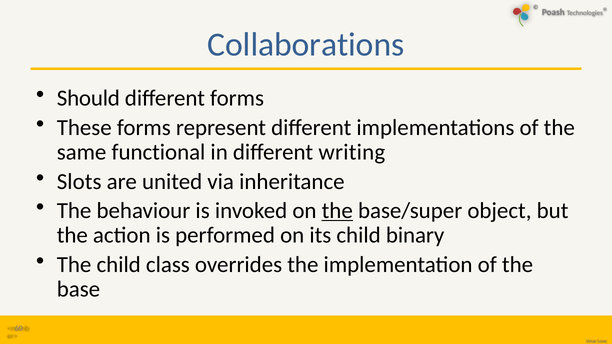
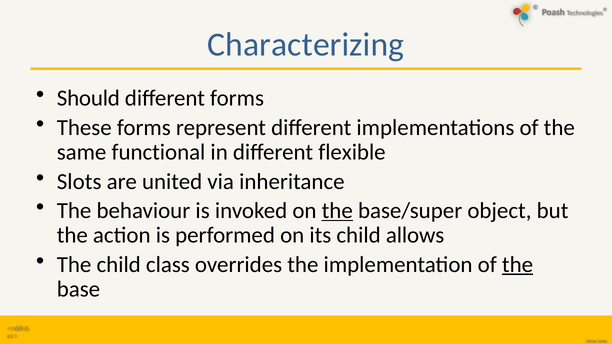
Collaborations: Collaborations -> Characterizing (306, 45)
writing: writing -> flexible (352, 152)
binary: binary -> allows (415, 236)
the underline: none -> present (518, 265)
